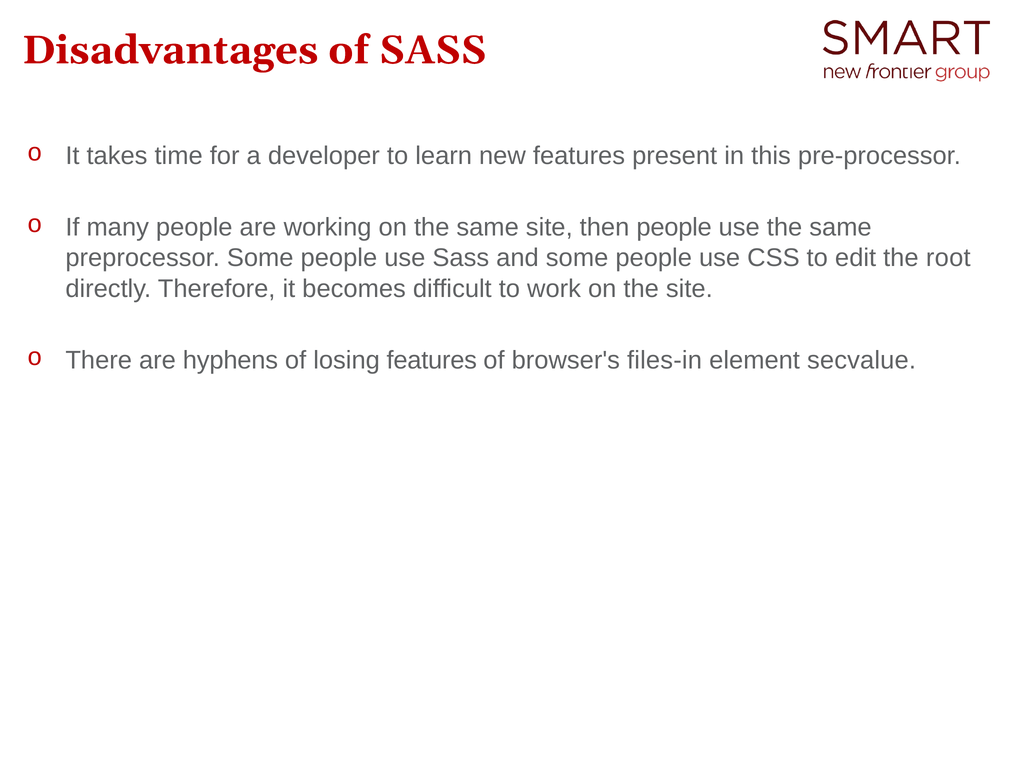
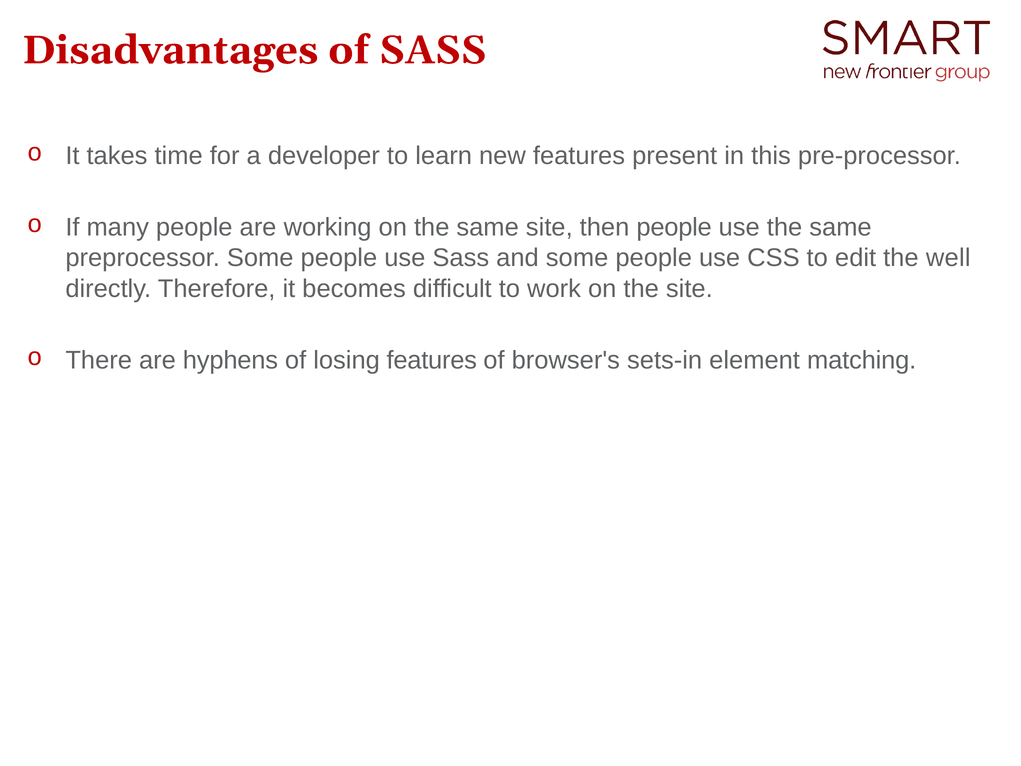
root: root -> well (948, 258)
files-in: files-in -> sets-in (665, 360)
secvalue: secvalue -> matching (862, 360)
